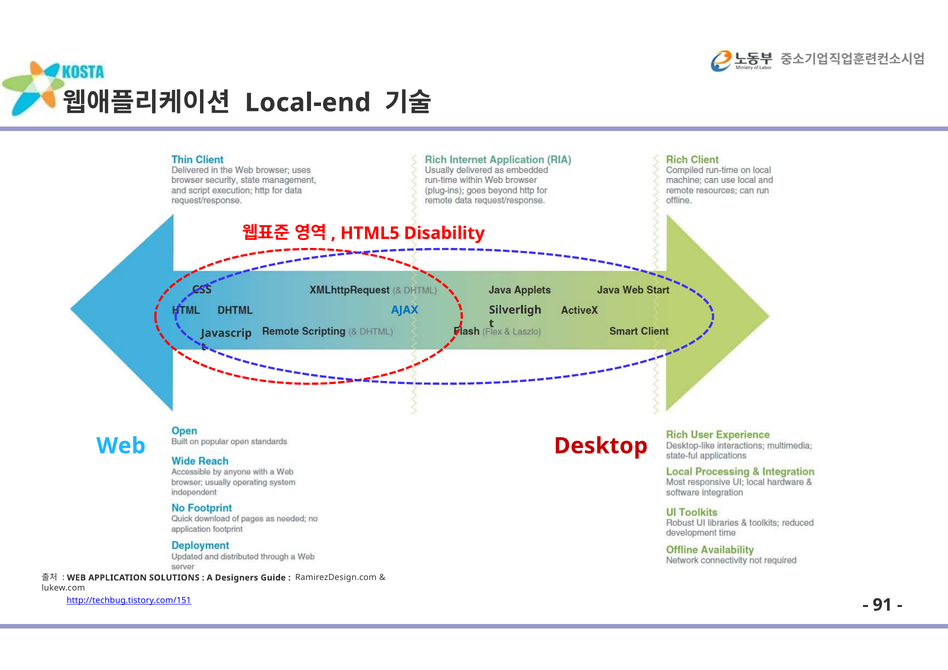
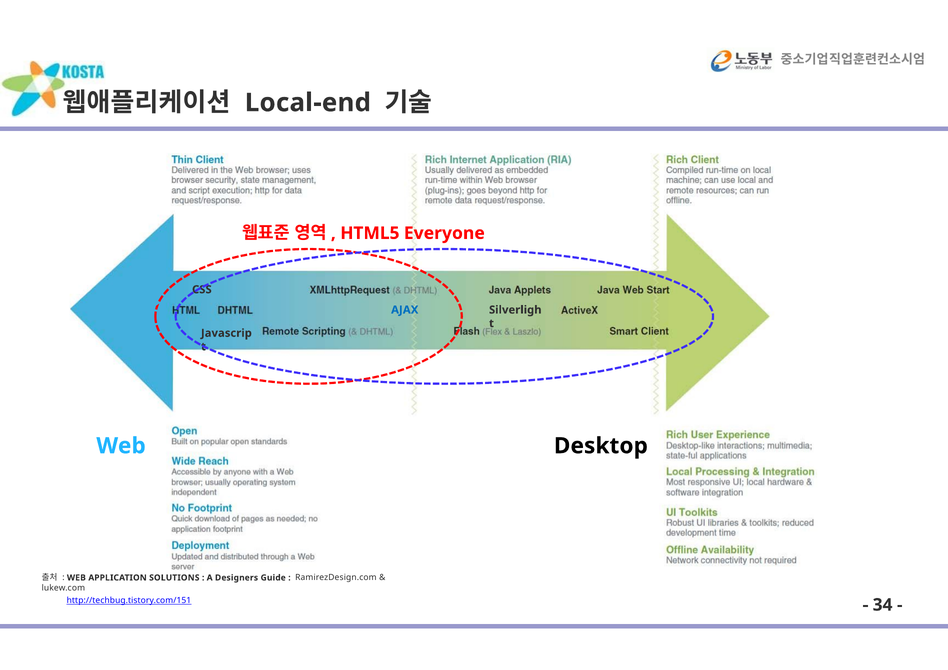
Disability: Disability -> Everyone (444, 233)
Desktop colour: red -> black (601, 446)
91: 91 -> 34 (883, 605)
